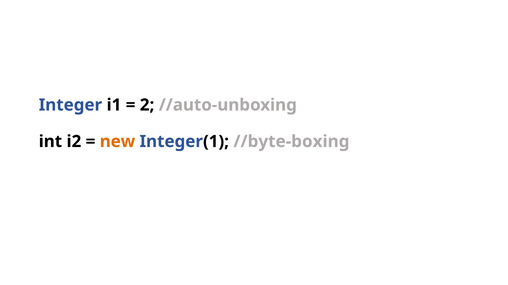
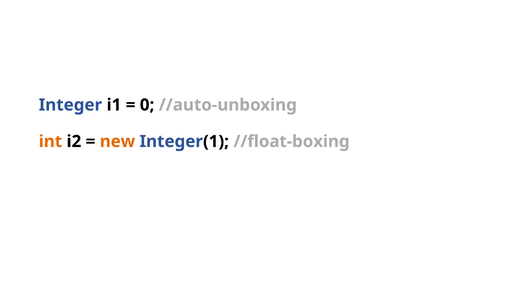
2: 2 -> 0 (147, 105)
int colour: black -> orange (50, 142)
//byte-boxing: //byte-boxing -> //float-boxing (292, 142)
